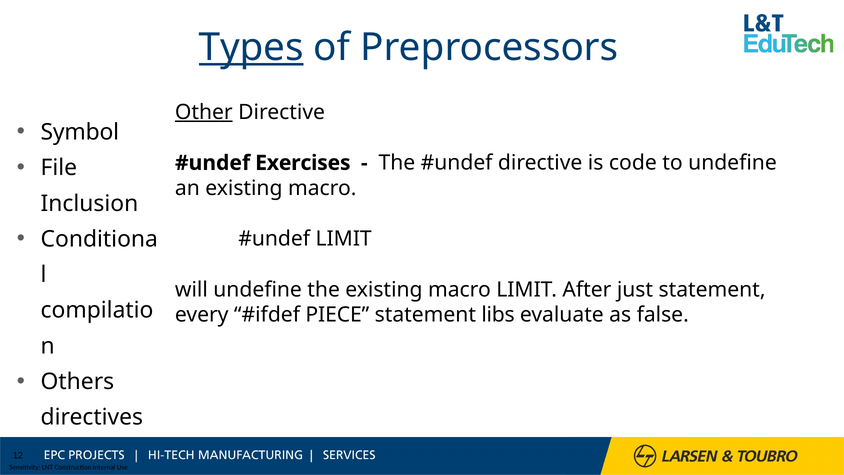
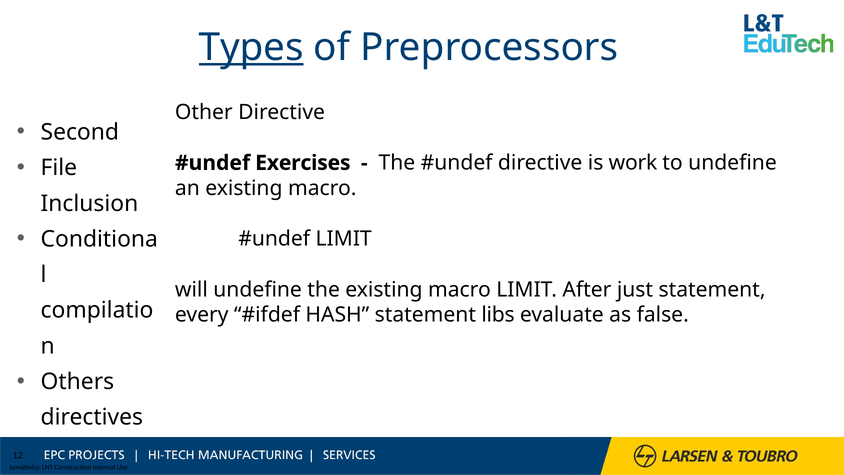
Other underline: present -> none (204, 112)
Symbol: Symbol -> Second (80, 132)
code: code -> work (633, 163)
PIECE: PIECE -> HASH (337, 315)
